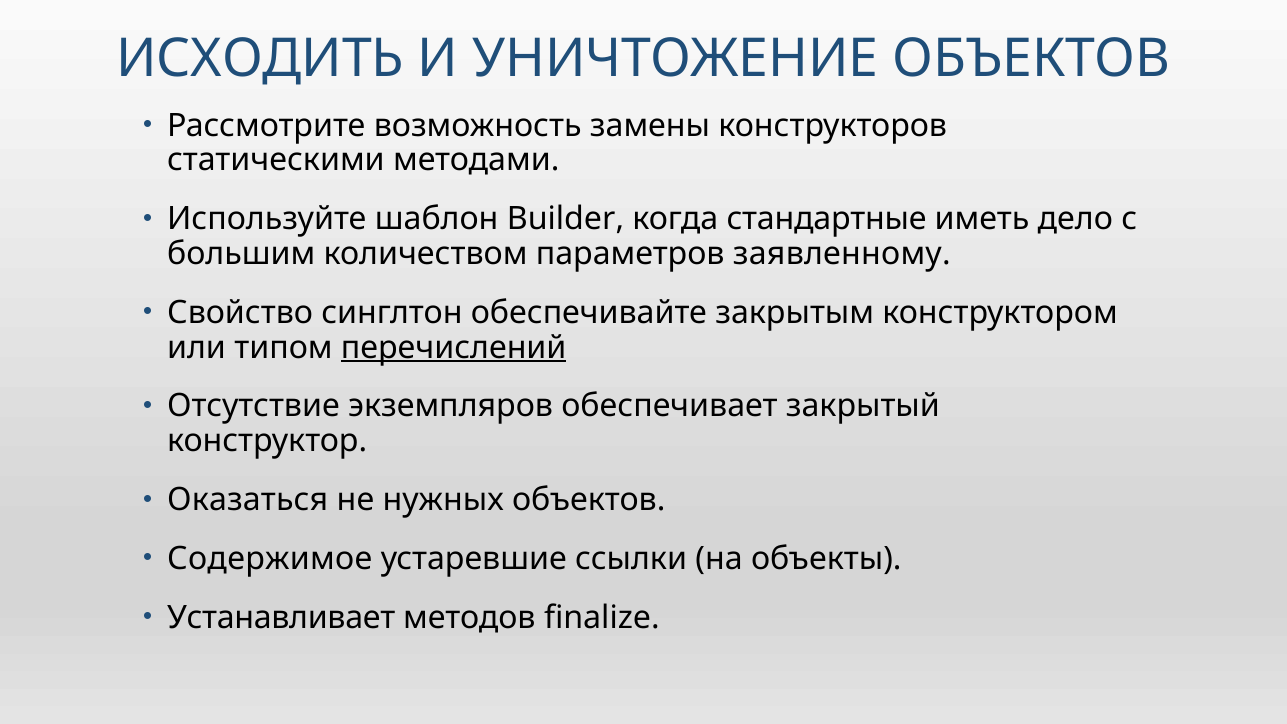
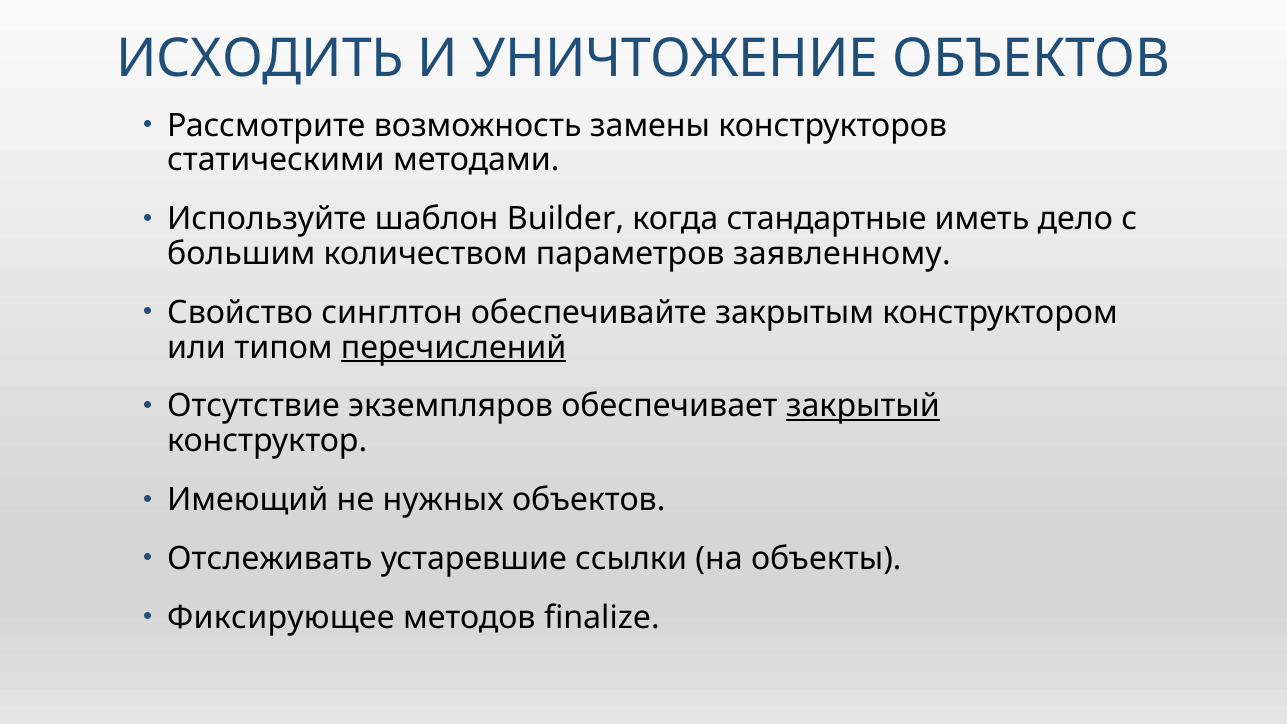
закрытый underline: none -> present (863, 406)
Оказаться: Оказаться -> Имеющий (248, 500)
Содержимое: Содержимое -> Отслеживать (270, 559)
Устанавливает: Устанавливает -> Фиксирующее (281, 618)
